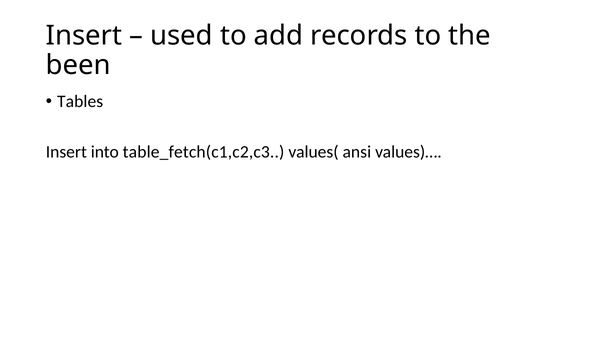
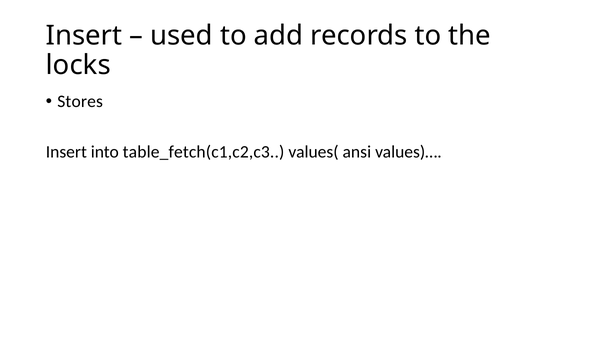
been: been -> locks (78, 65)
Tables: Tables -> Stores (80, 102)
